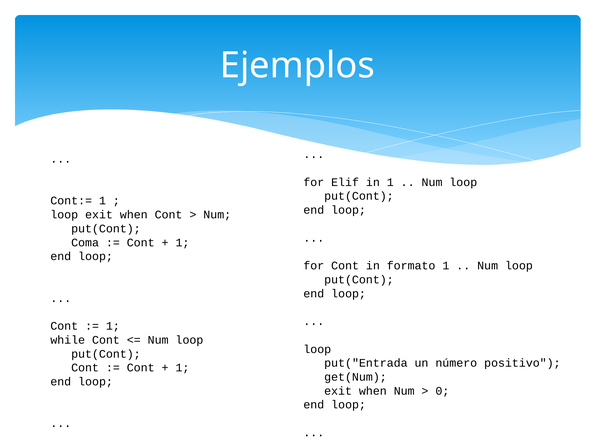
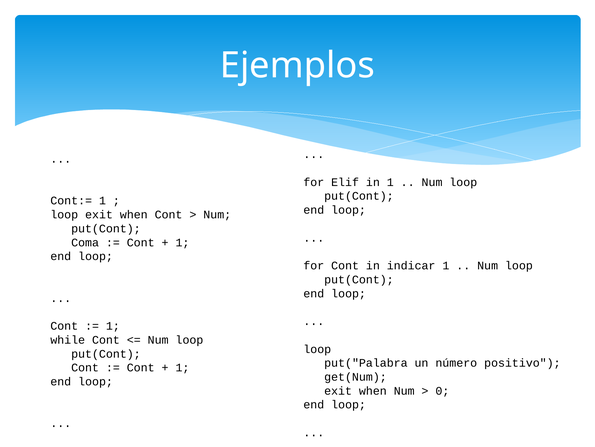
formato: formato -> indicar (411, 265)
put("Entrada: put("Entrada -> put("Palabra (366, 362)
